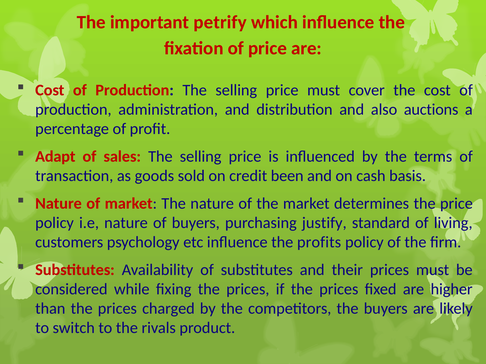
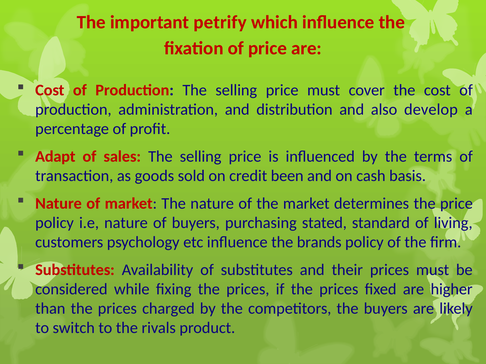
auctions: auctions -> develop (431, 110)
justify: justify -> stated (324, 223)
profits: profits -> brands (319, 243)
